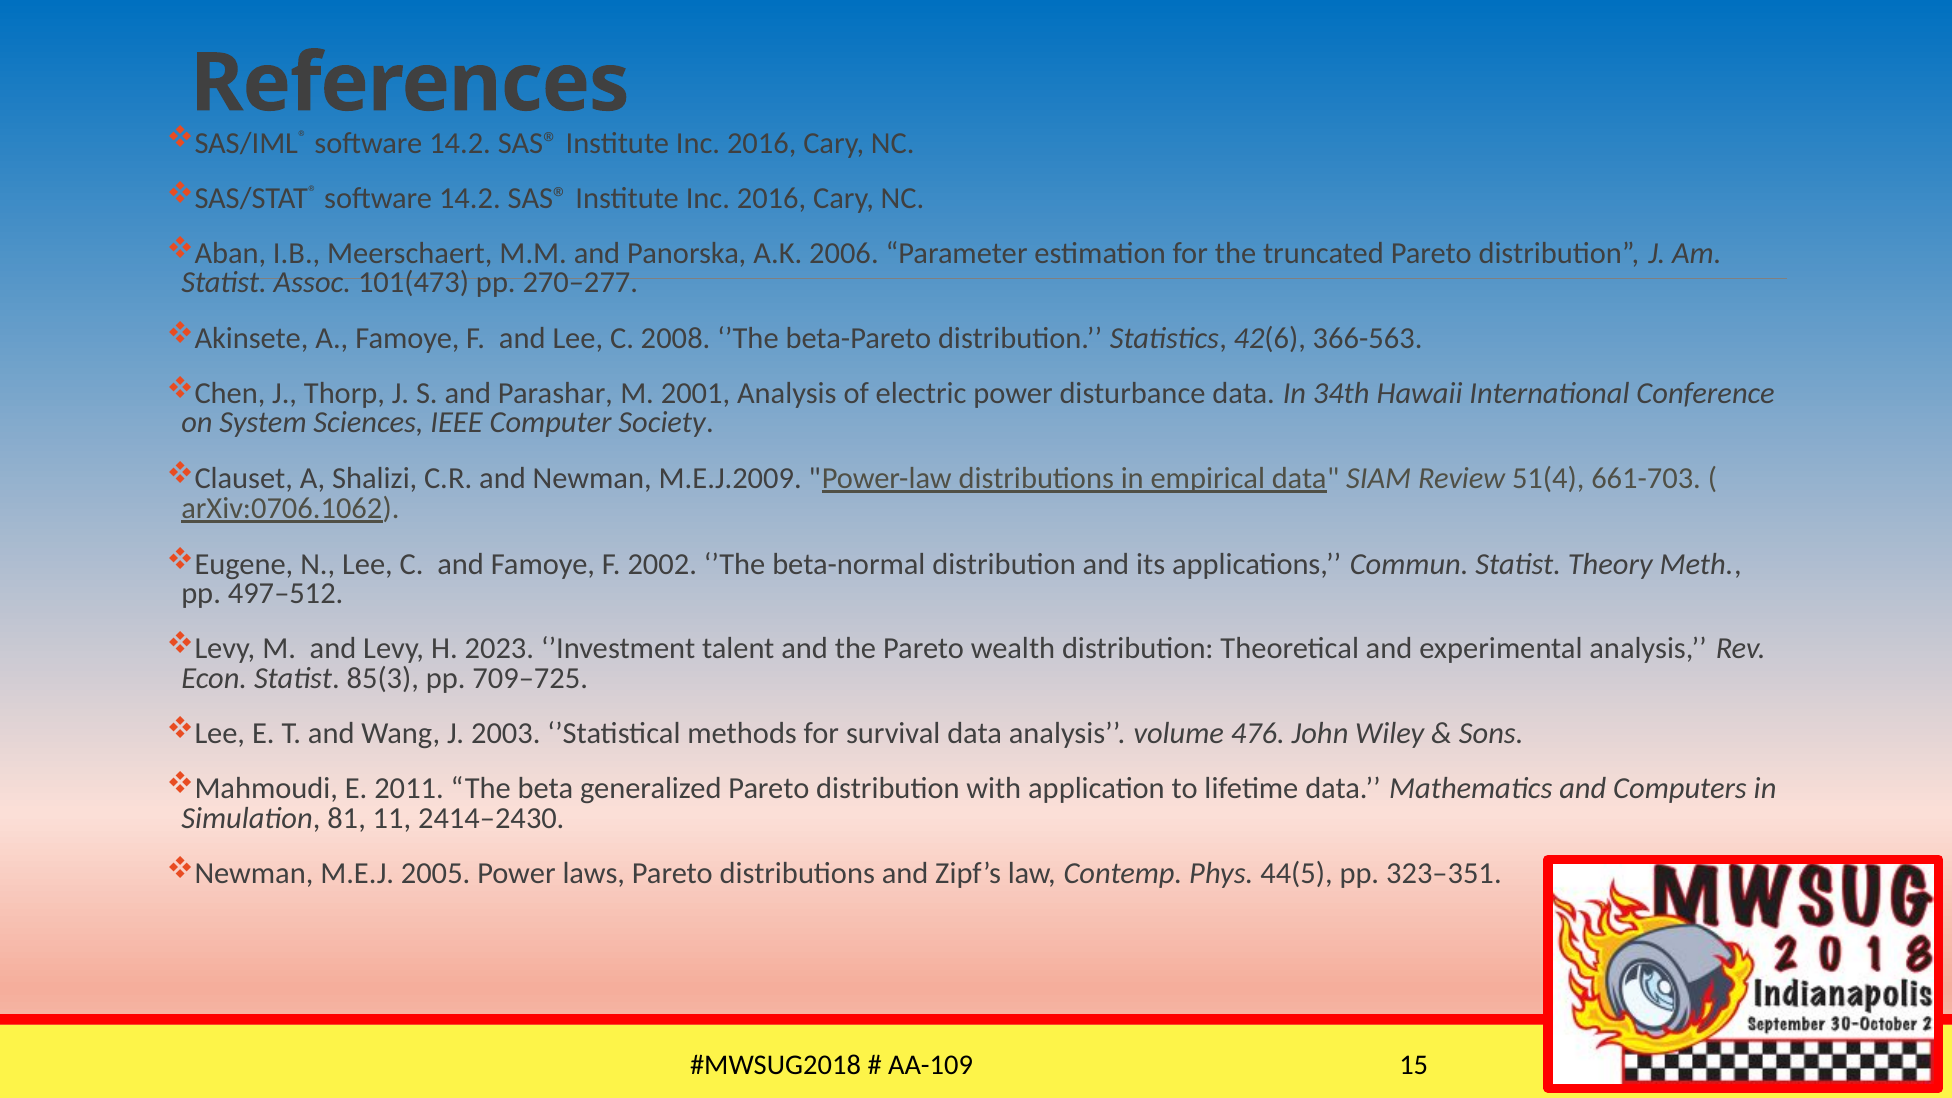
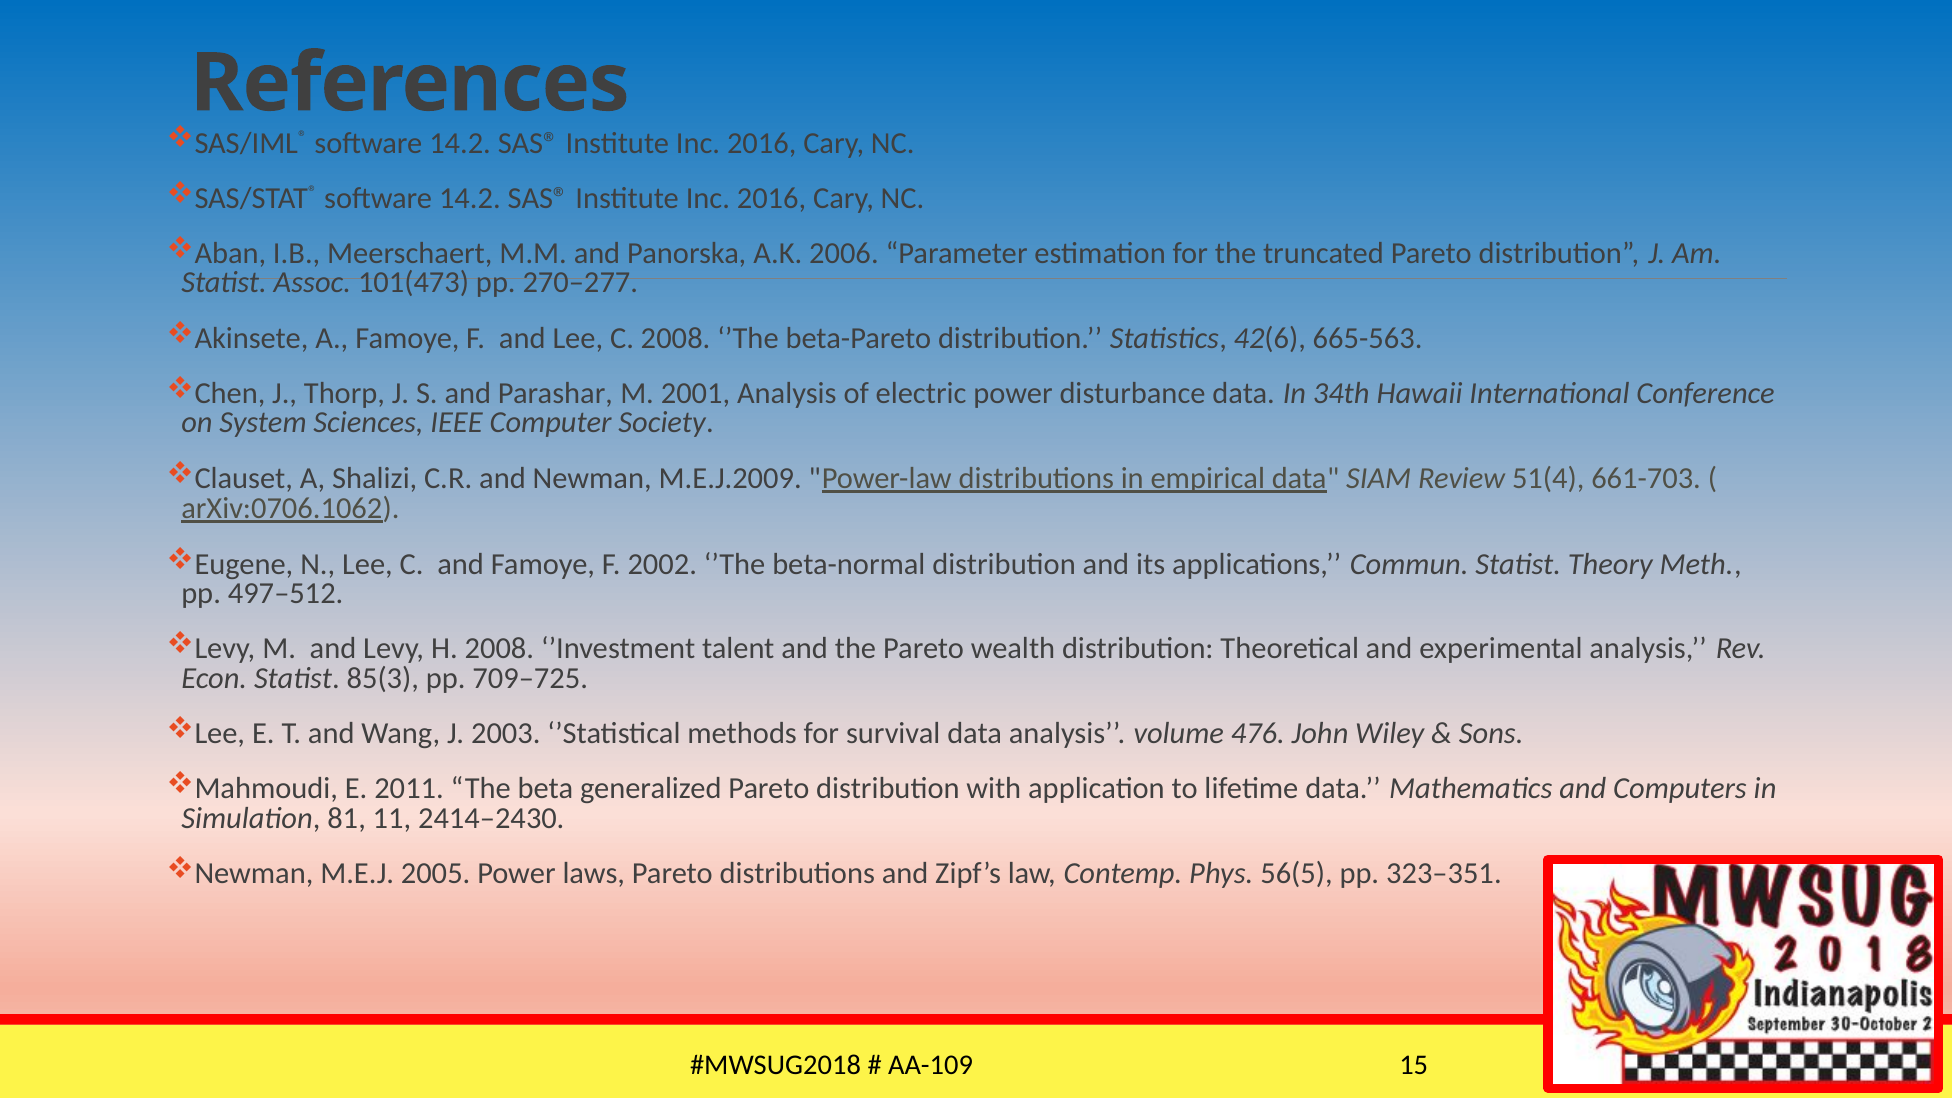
366-563: 366-563 -> 665-563 (1368, 338)
H 2023: 2023 -> 2008 (499, 649)
44(5: 44(5 -> 56(5 (1297, 874)
